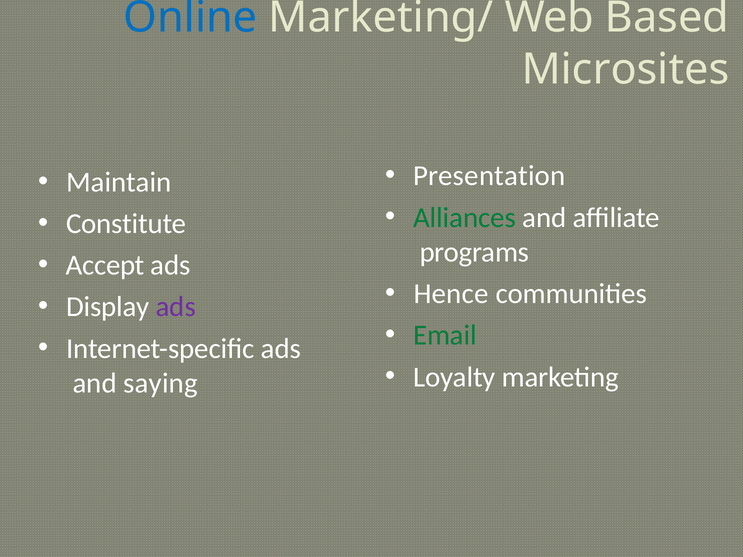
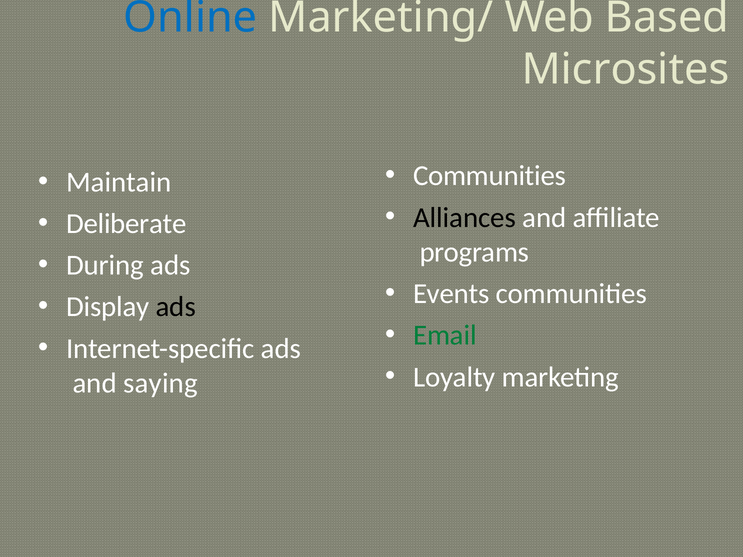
Presentation: Presentation -> Communities (490, 176)
Alliances colour: green -> black (465, 218)
Constitute: Constitute -> Deliberate (126, 224)
Accept: Accept -> During (105, 265)
Hence: Hence -> Events (451, 294)
ads colour: purple -> black (176, 307)
